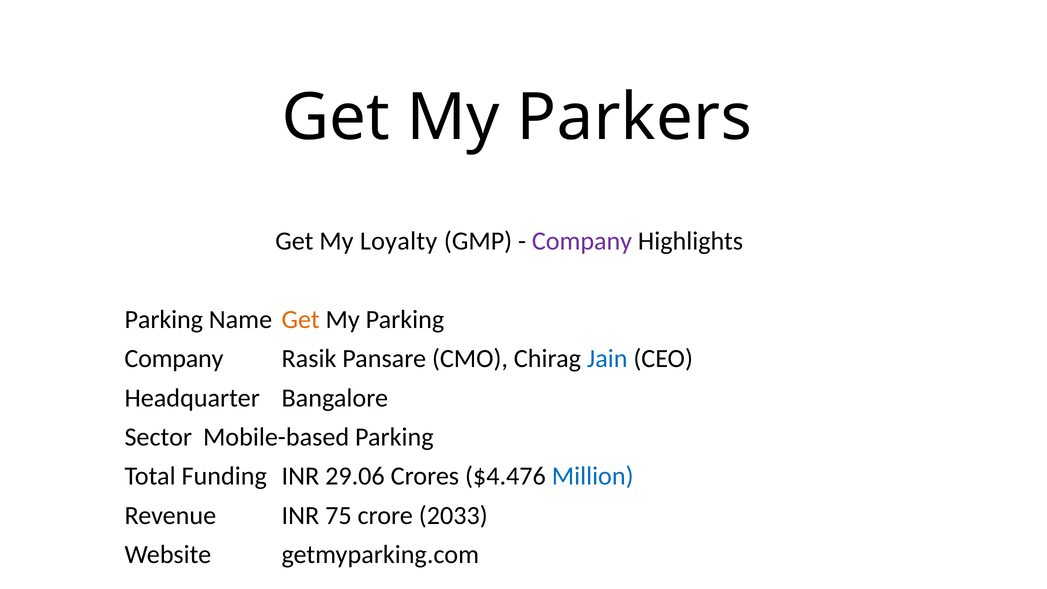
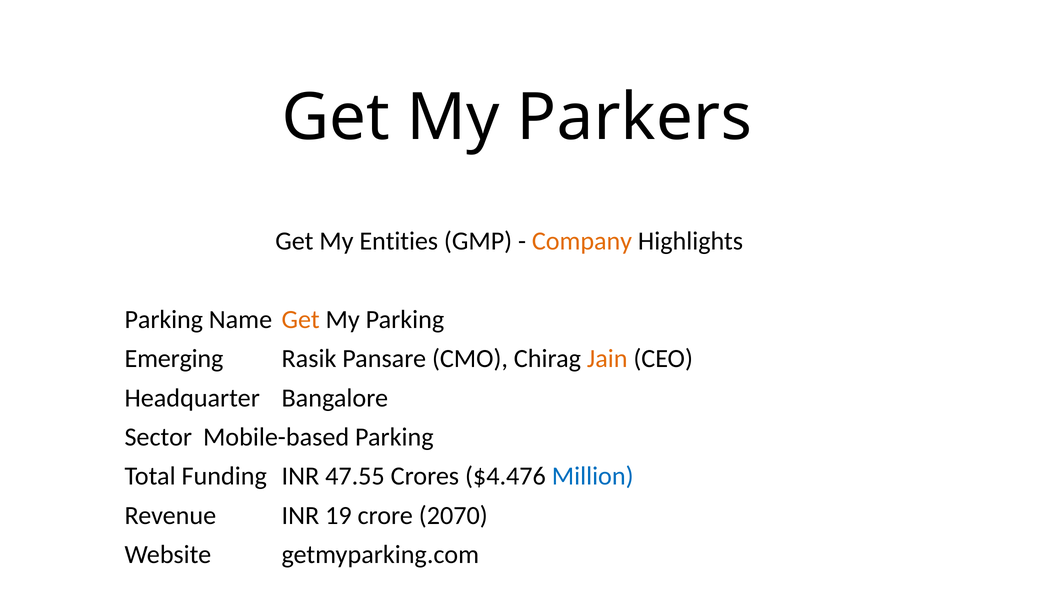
Loyalty: Loyalty -> Entities (399, 241)
Company colour: purple -> orange (582, 241)
Company: Company -> Emerging (174, 359)
Jain colour: blue -> orange (607, 359)
29.06: 29.06 -> 47.55 (355, 476)
75: 75 -> 19 (338, 515)
2033: 2033 -> 2070 (453, 515)
